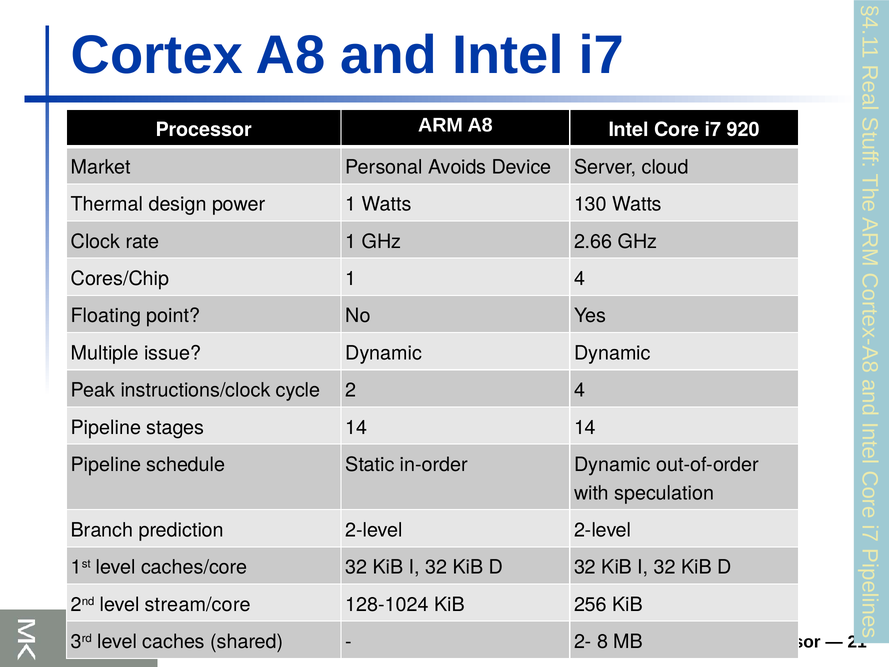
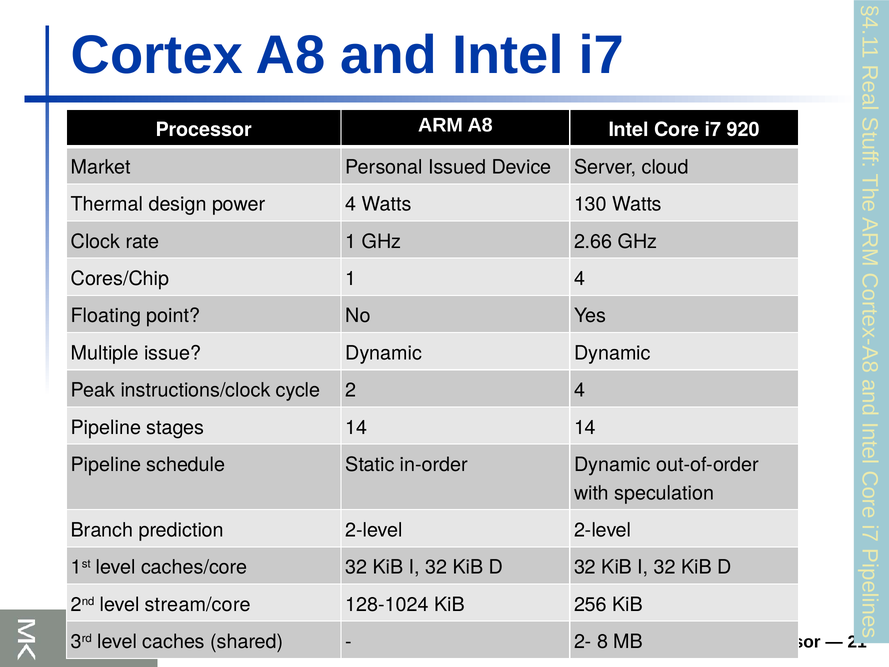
Avoids: Avoids -> Issued (457, 167)
power 1: 1 -> 4 (351, 204)
